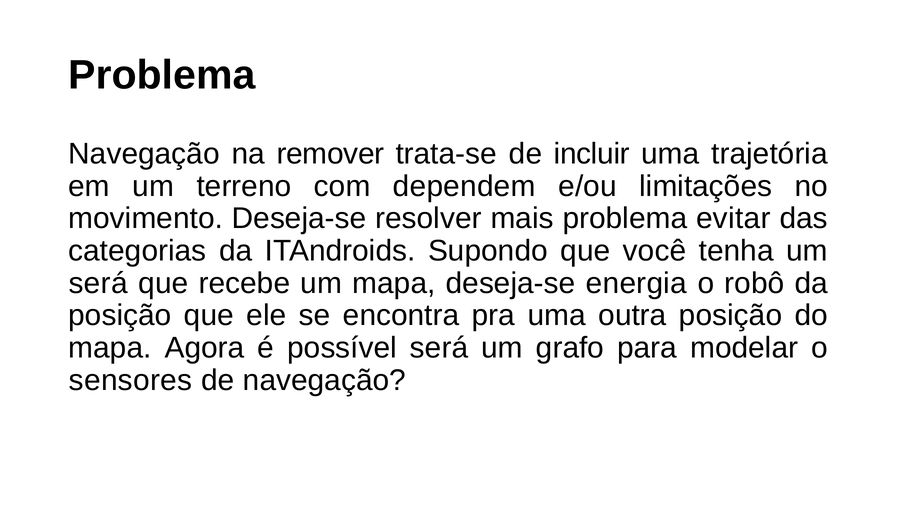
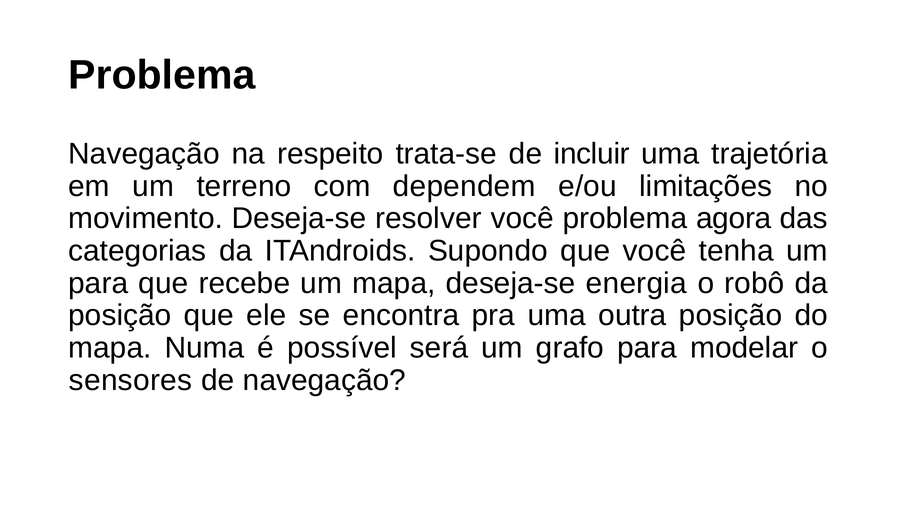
remover: remover -> respeito (330, 154)
resolver mais: mais -> você (522, 218)
evitar: evitar -> agora (734, 218)
será: será -> para (98, 283)
Agora: Agora -> Numa (204, 348)
